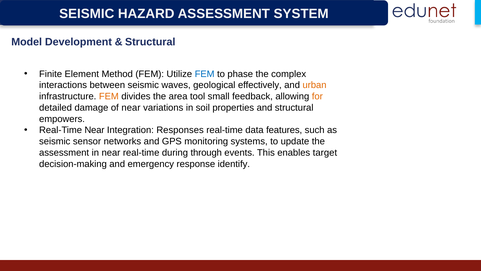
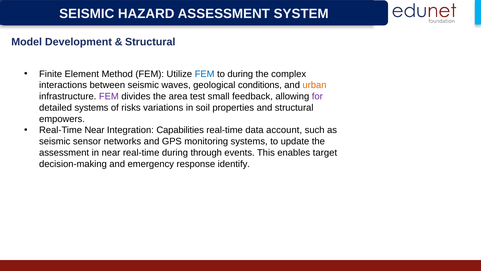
to phase: phase -> during (240, 74)
effectively: effectively -> conditions (260, 85)
FEM colour: orange -> purple (109, 96)
tool: tool -> test (198, 96)
for colour: orange -> purple (317, 96)
detailed damage: damage -> systems (91, 108)
of near: near -> risks (131, 108)
Responses: Responses -> Capabilities (180, 130)
features: features -> account (284, 130)
